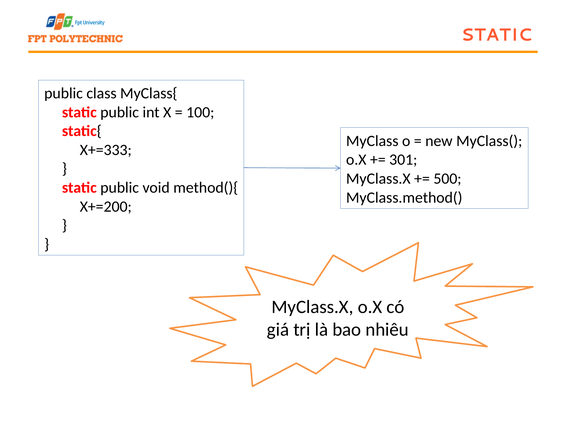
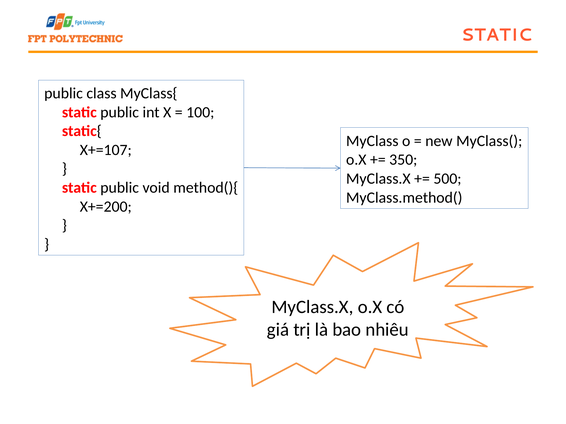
X+=333: X+=333 -> X+=107 (106, 150)
301: 301 -> 350 (403, 160)
